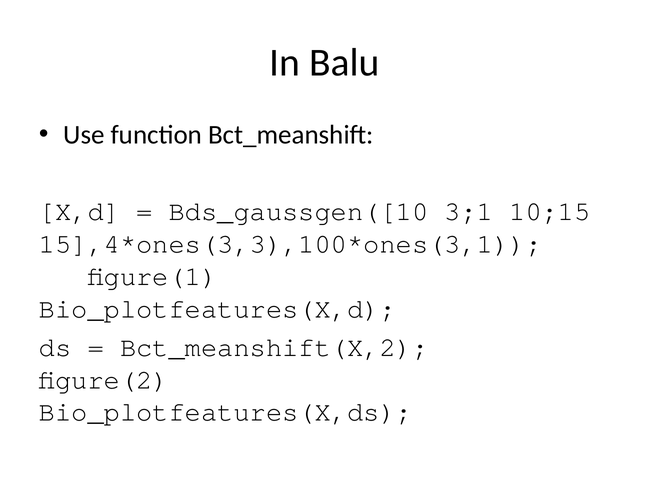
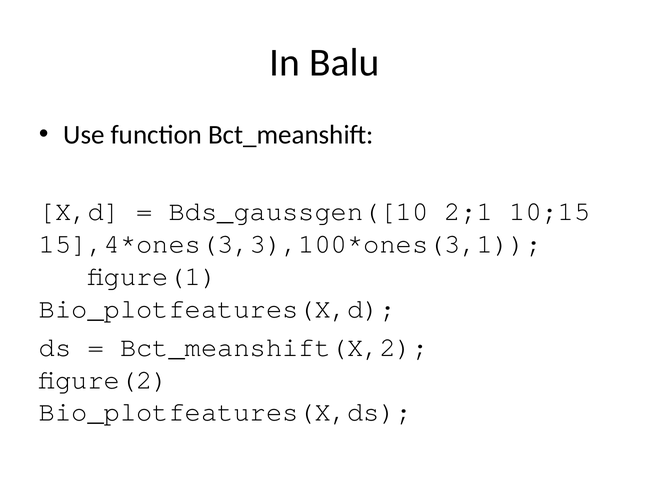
3;1: 3;1 -> 2;1 (469, 211)
